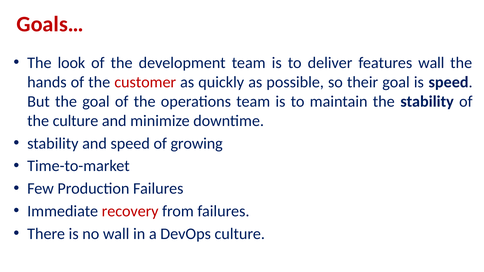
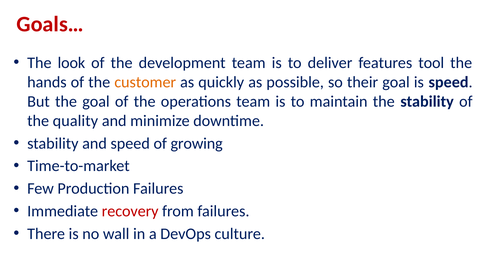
features wall: wall -> tool (431, 63)
customer colour: red -> orange (145, 82)
the culture: culture -> quality (75, 121)
